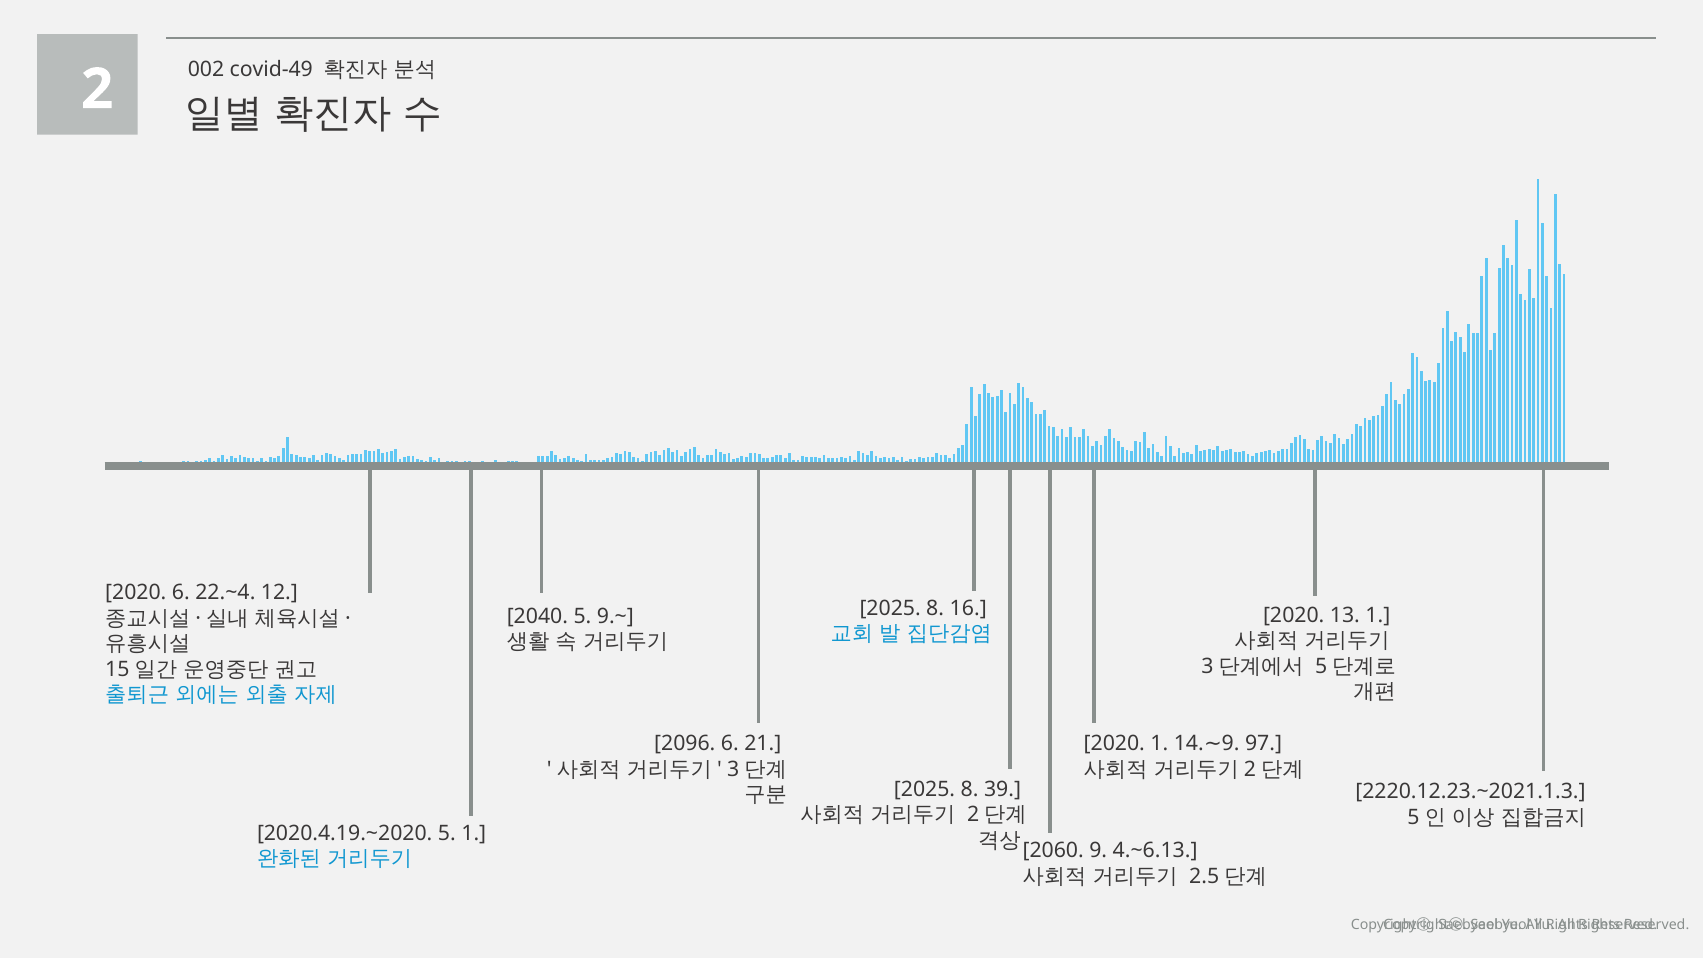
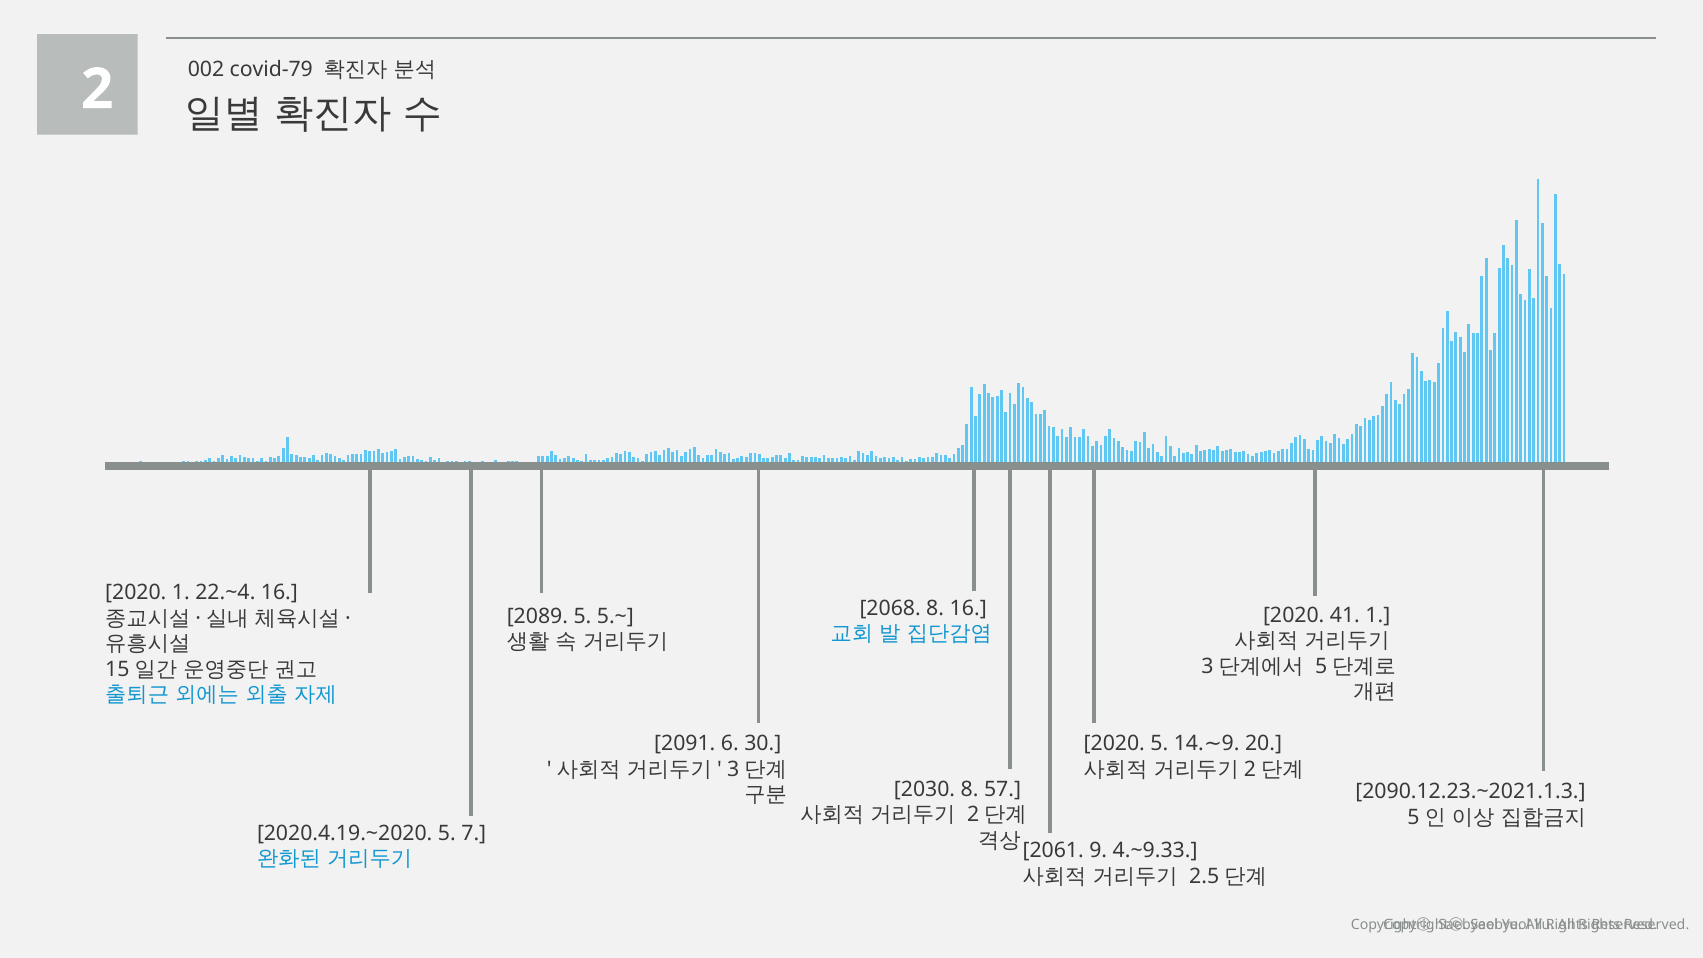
covid-49: covid-49 -> covid-79 (271, 70)
2020 6: 6 -> 1 (181, 592)
22.~4 12: 12 -> 16 (279, 592)
2025: 2025 -> 2068 (890, 608)
13: 13 -> 41 (1345, 615)
2040: 2040 -> 2089 (537, 616)
9.~: 9.~ -> 5.~ (615, 616)
2096: 2096 -> 2091 (685, 743)
21: 21 -> 30 (763, 743)
2020 1: 1 -> 5 (1159, 744)
97: 97 -> 20 (1264, 744)
2220.12.23.~2021.1.3: 2220.12.23.~2021.1.3 -> 2090.12.23.~2021.1.3 (1471, 792)
2025: 2025 -> 2030 (925, 789)
39: 39 -> 57 (1003, 789)
5 1: 1 -> 7 (474, 833)
2060: 2060 -> 2061 (1053, 850)
4.~6.13: 4.~6.13 -> 4.~9.33 (1155, 850)
